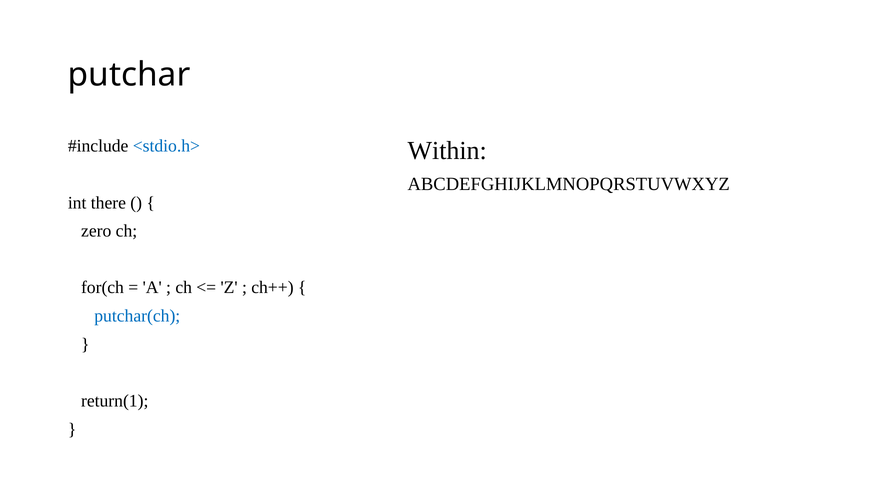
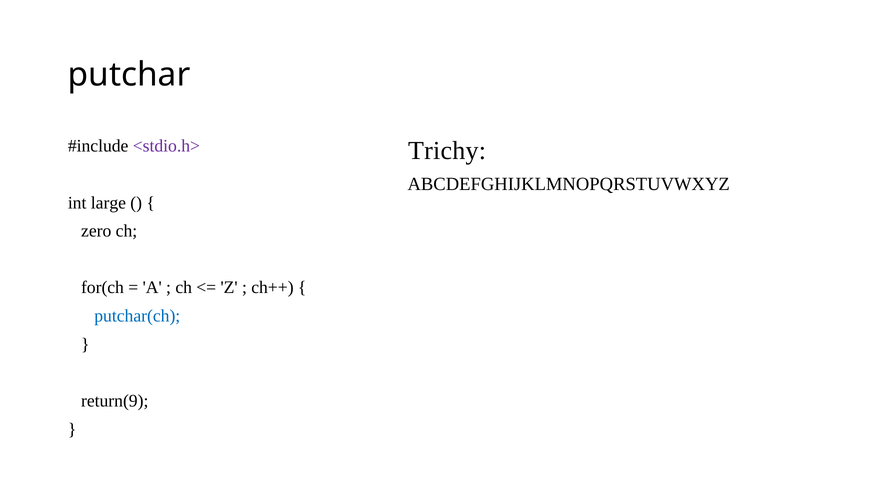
<stdio.h> colour: blue -> purple (166, 146)
Within: Within -> Trichy (447, 151)
there: there -> large (108, 203)
return(1: return(1 -> return(9 (115, 401)
